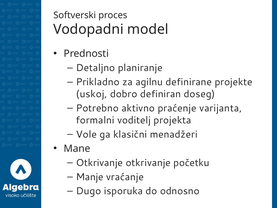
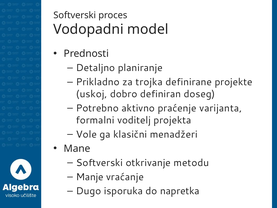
agilnu: agilnu -> trojka (149, 82)
Otkrivanje: Otkrivanje -> Softverski (99, 163)
početku: početku -> metodu (191, 163)
odnosno: odnosno -> napretka (180, 191)
